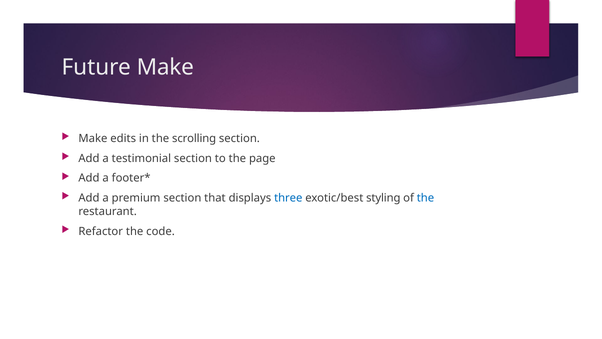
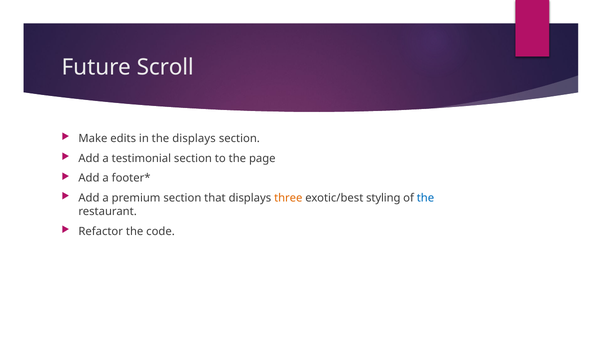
Future Make: Make -> Scroll (165, 67)
the scrolling: scrolling -> displays (194, 138)
three colour: blue -> orange (288, 198)
